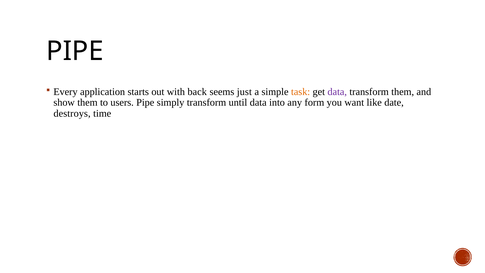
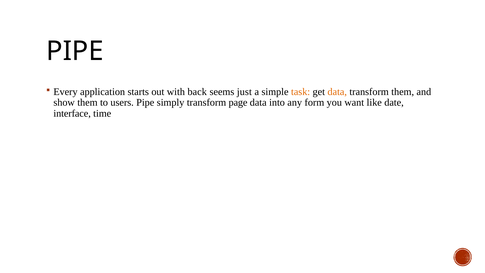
data colour: purple -> orange (337, 92)
until: until -> page (238, 103)
destroys: destroys -> interface (72, 113)
